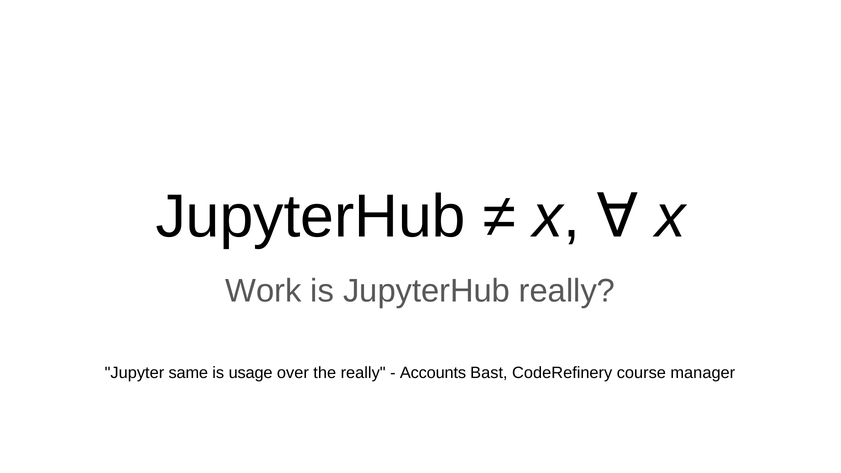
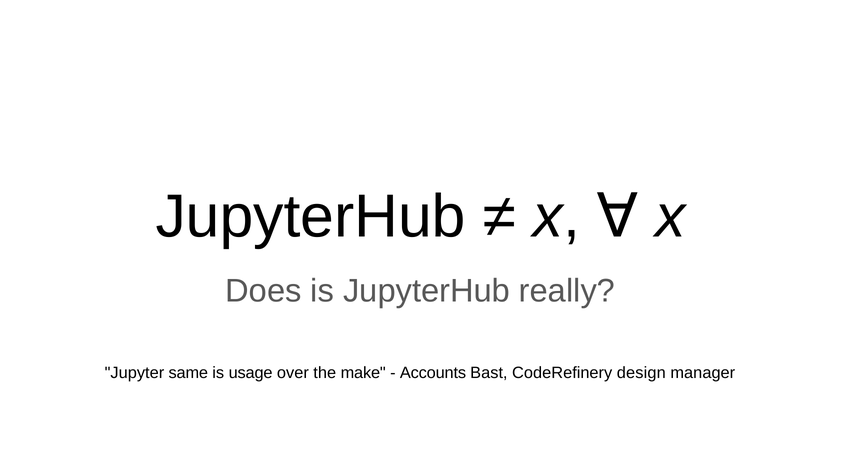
Work: Work -> Does (263, 291)
the really: really -> make (363, 373)
course: course -> design (641, 373)
